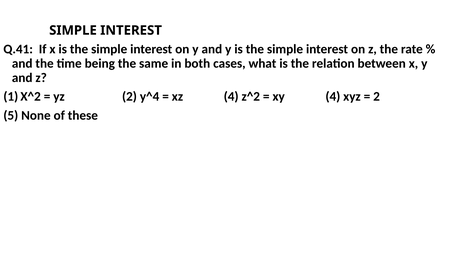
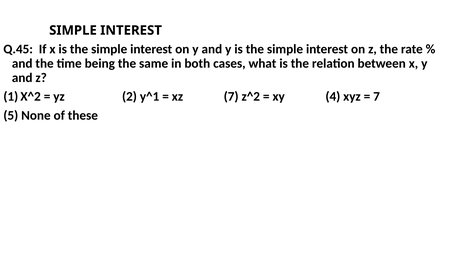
Q.41: Q.41 -> Q.45 (18, 49)
y^4: y^4 -> y^1 (150, 97)
xz 4: 4 -> 7 (231, 97)
2: 2 -> 7 (377, 97)
